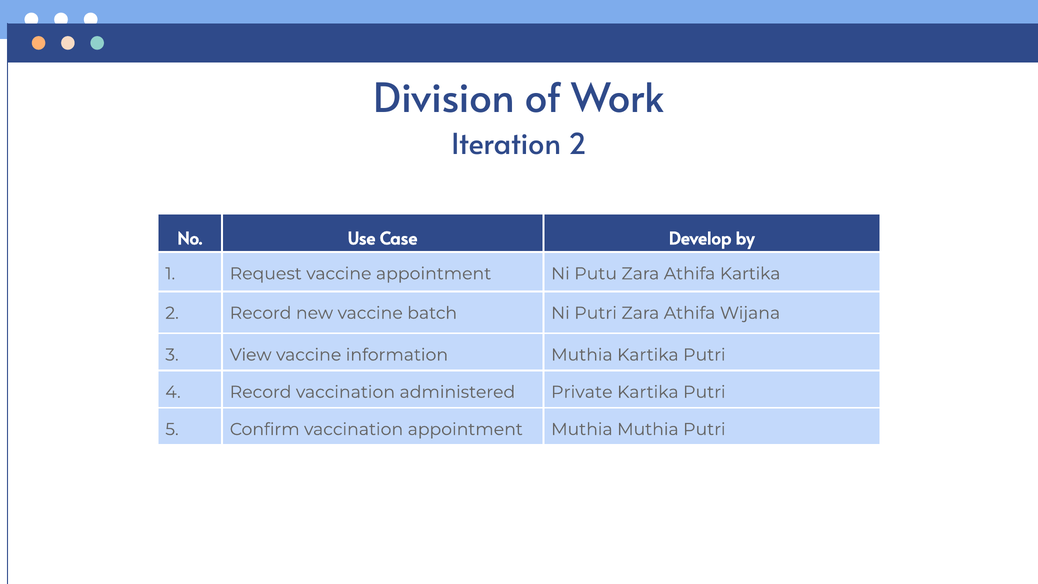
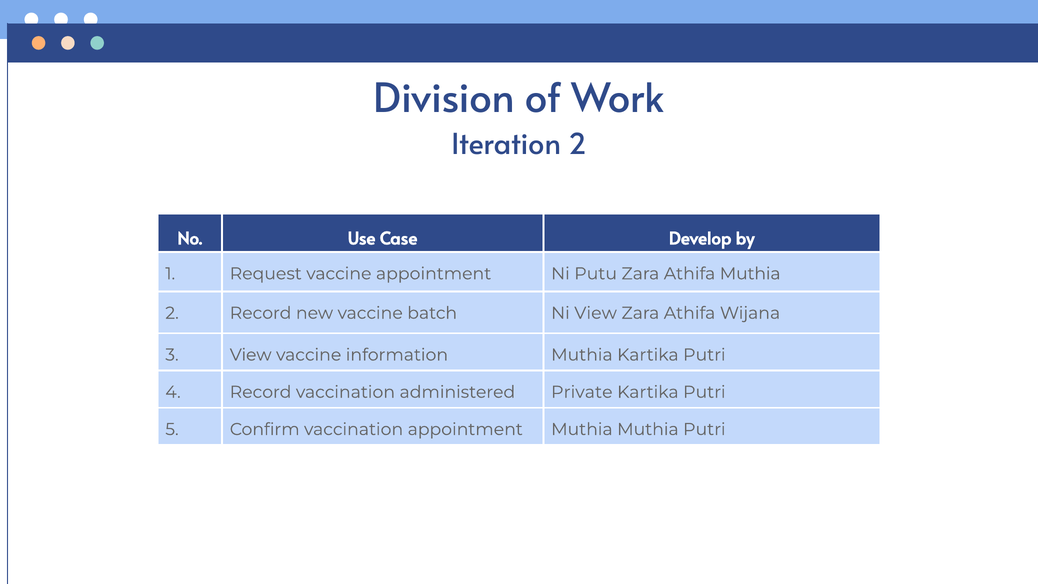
Athifa Kartika: Kartika -> Muthia (750, 274)
Ni Putri: Putri -> View (596, 313)
